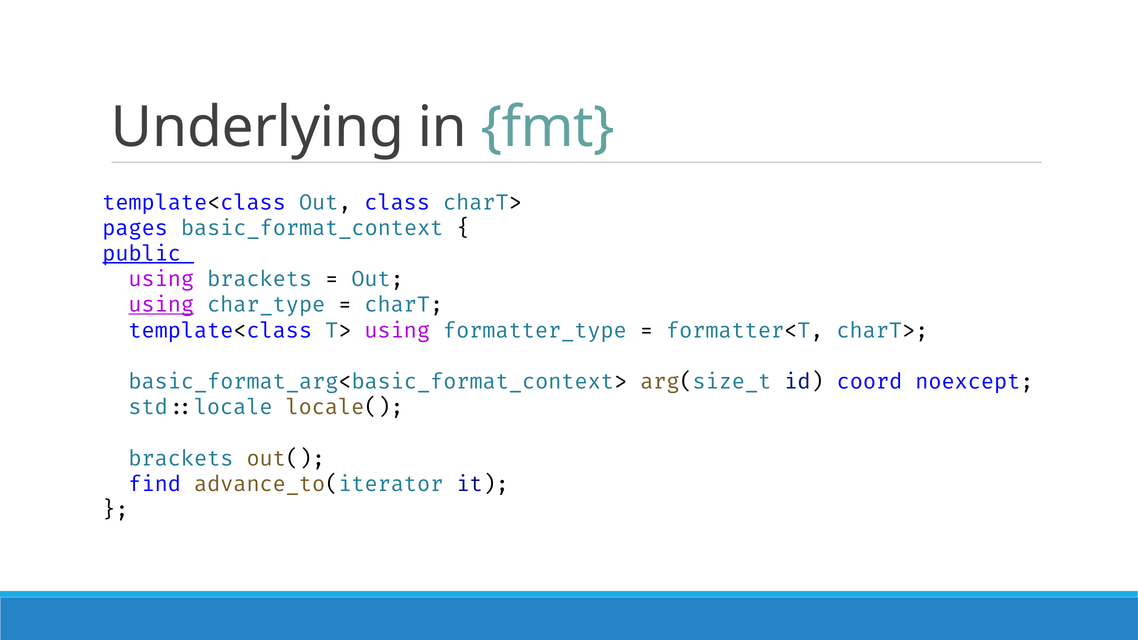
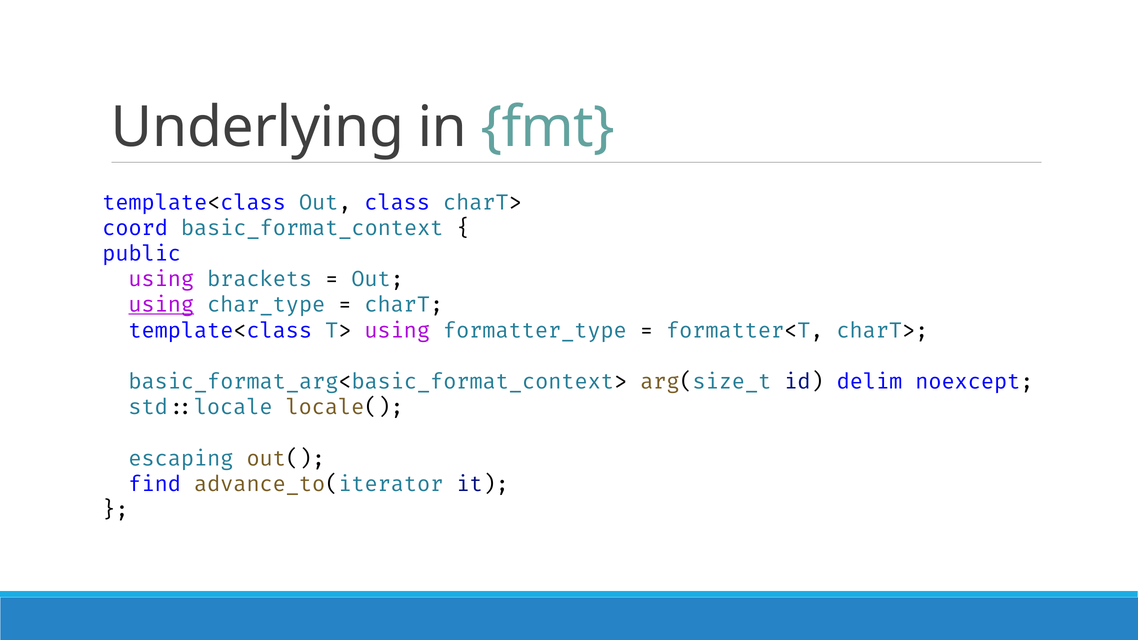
pages: pages -> coord (135, 228)
public underline: present -> none (148, 254)
coord: coord -> delim (869, 382)
brackets: brackets -> escaping (181, 459)
